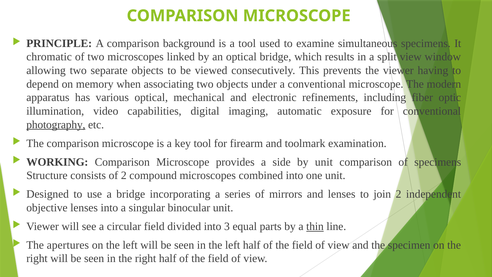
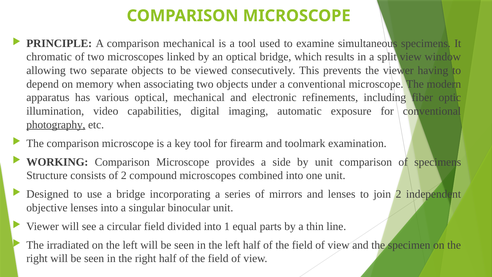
comparison background: background -> mechanical (189, 43)
3: 3 -> 1 (227, 226)
thin underline: present -> none (315, 226)
apertures: apertures -> irradiated (68, 245)
